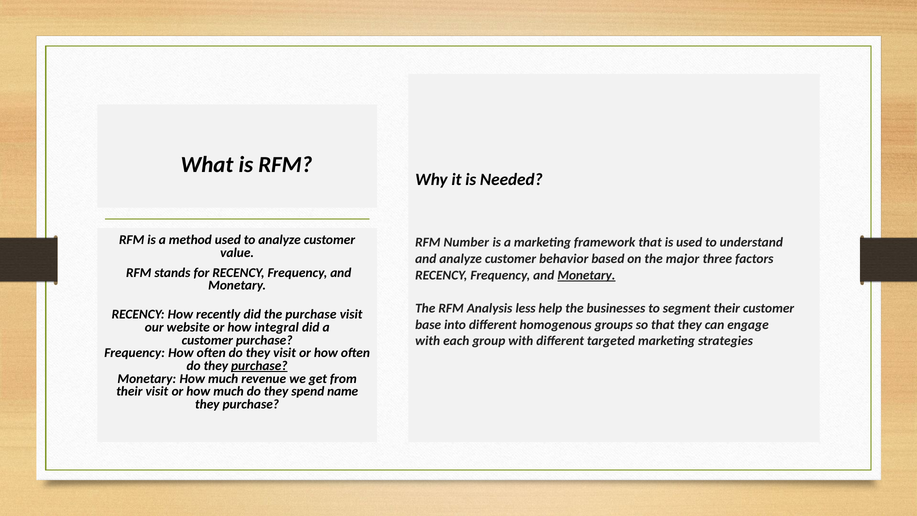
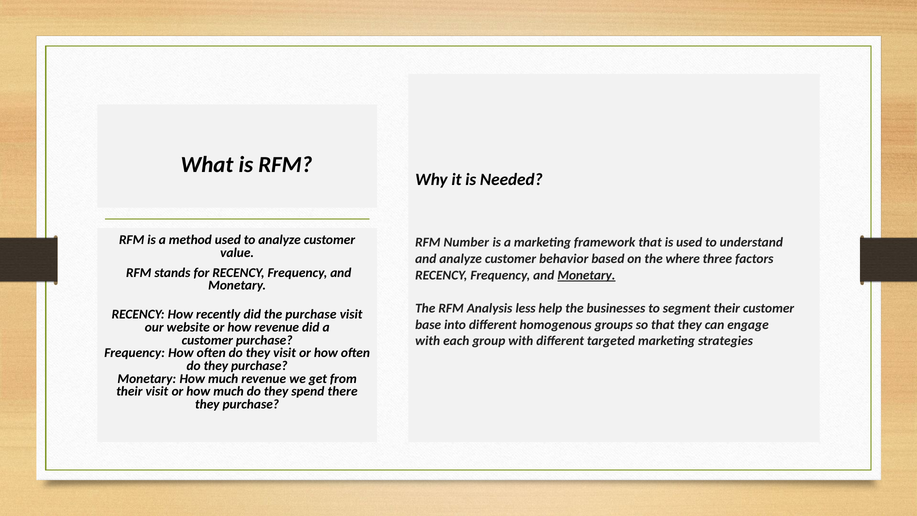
major: major -> where (683, 259)
how integral: integral -> revenue (277, 327)
purchase underline: present -> none (259, 366)
name: name -> there (343, 391)
